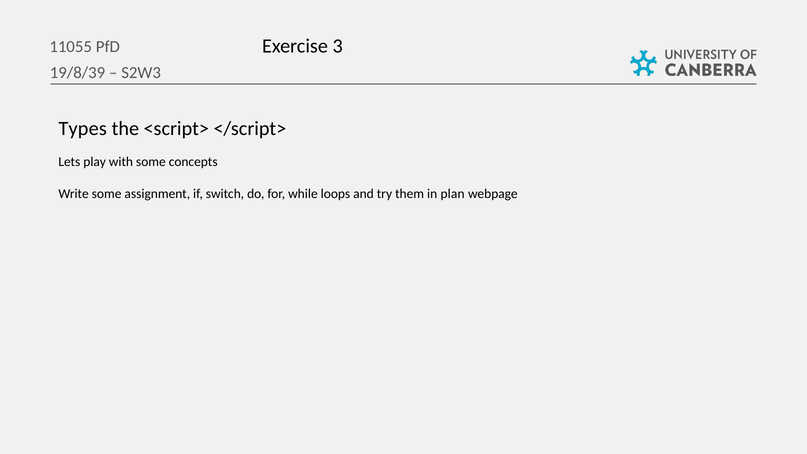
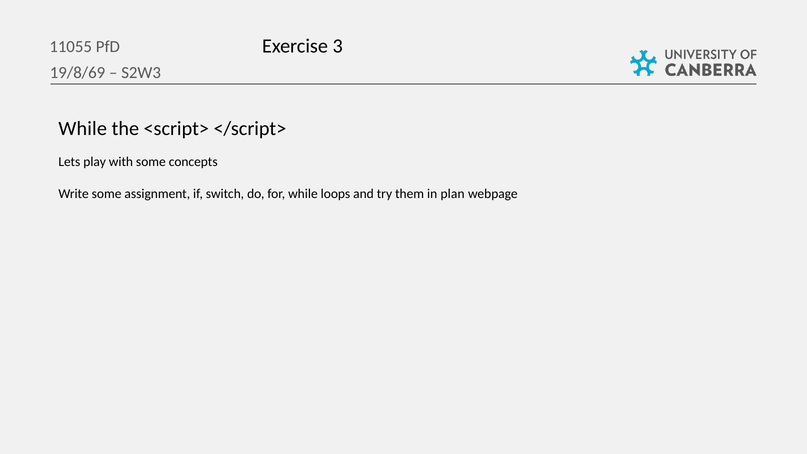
19/8/39: 19/8/39 -> 19/8/69 (78, 73)
Types: Types -> While (83, 128)
